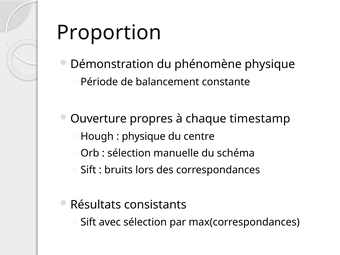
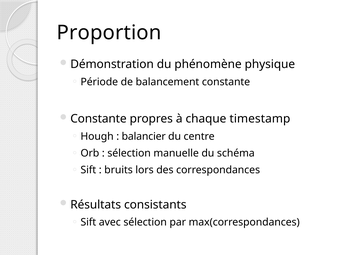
Ouverture: Ouverture -> Constante (98, 119)
physique: physique -> balancier (144, 136)
